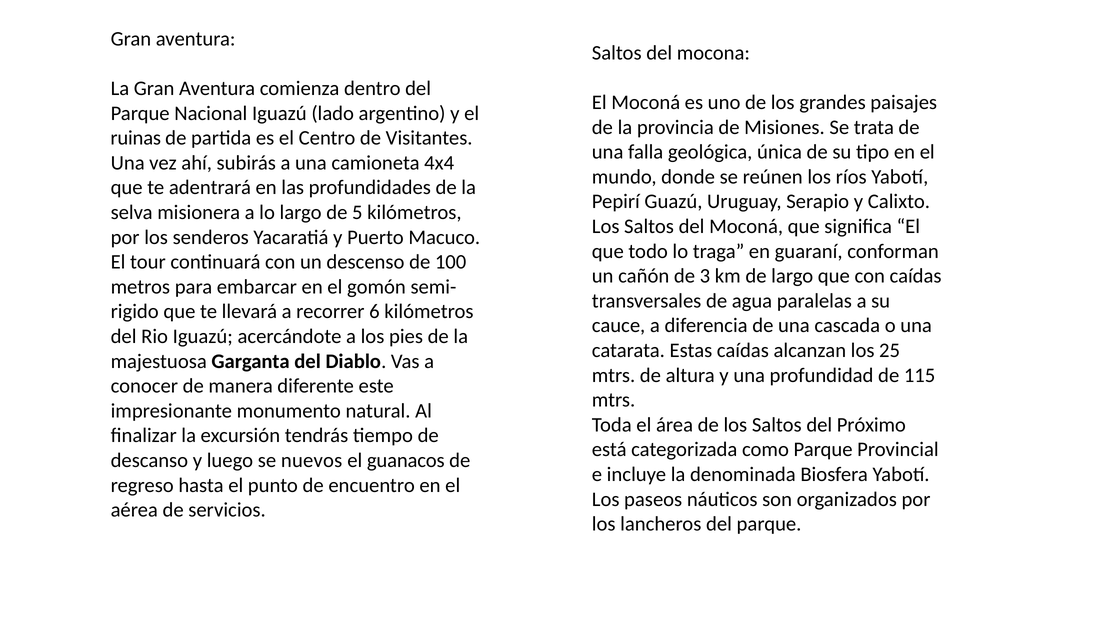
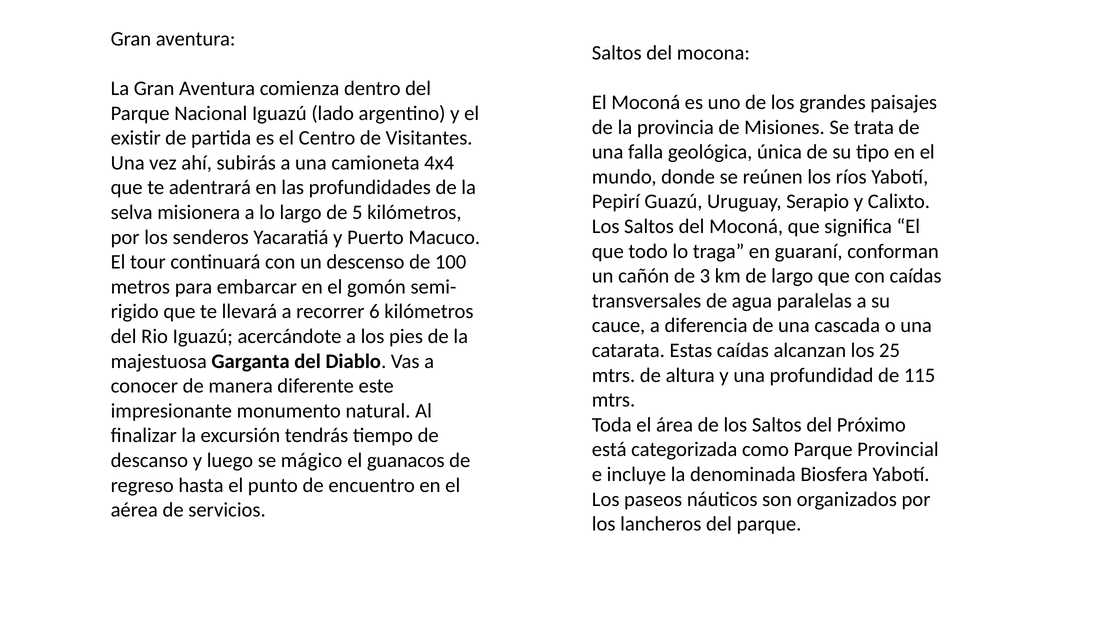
ruinas: ruinas -> existir (136, 138)
nuevos: nuevos -> mágico (312, 461)
